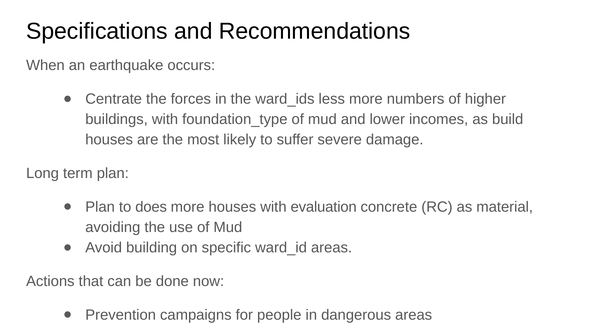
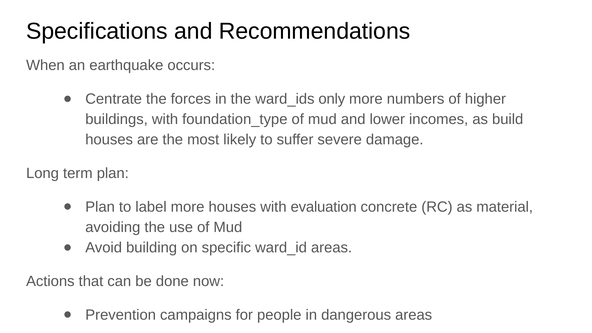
less: less -> only (332, 99)
does: does -> label (151, 207)
